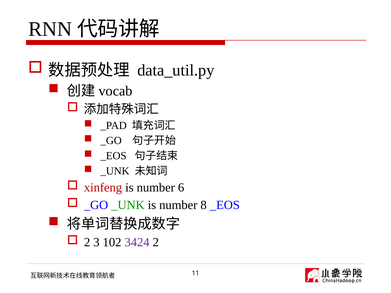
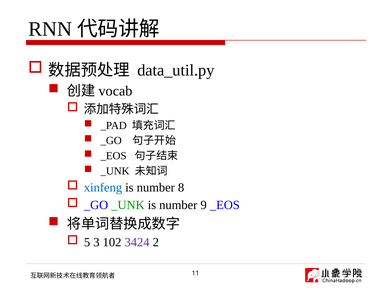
xinfeng colour: red -> blue (103, 188)
6: 6 -> 8 (181, 188)
8: 8 -> 9 (204, 205)
2: 2 -> 5 (87, 242)
